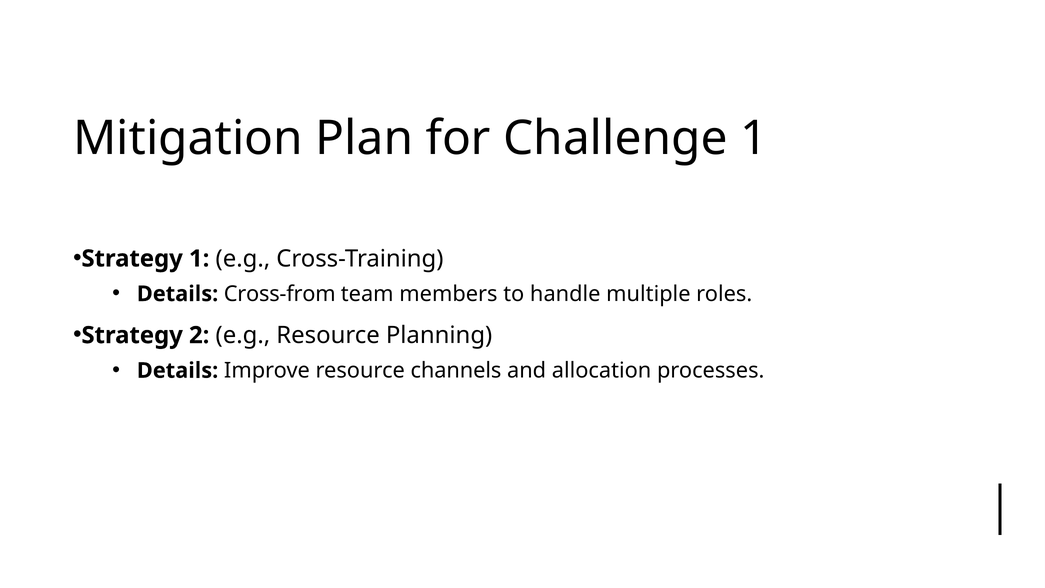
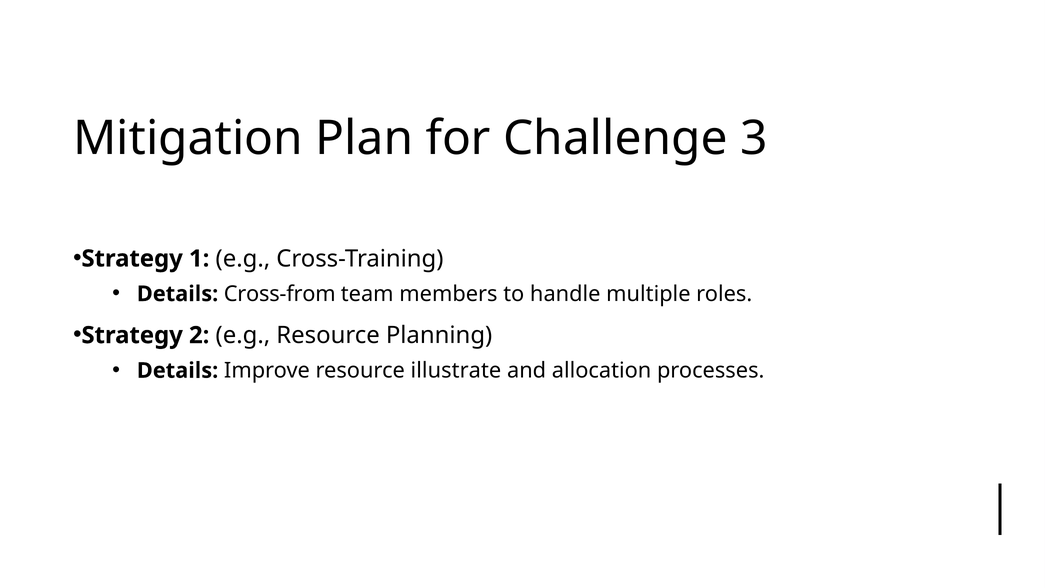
Challenge 1: 1 -> 3 (754, 138)
channels: channels -> illustrate (456, 370)
